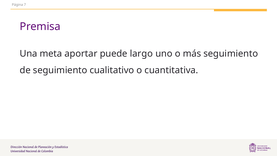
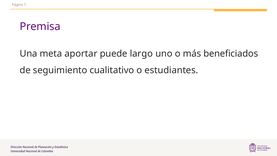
más seguimiento: seguimiento -> beneficiados (231, 54)
cuantitativa: cuantitativa -> estudiantes (171, 70)
